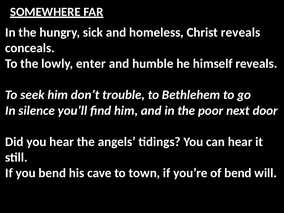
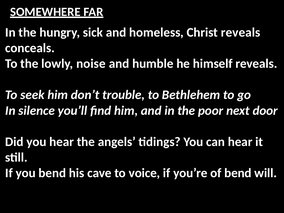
enter: enter -> noise (91, 64)
town: town -> voice (144, 173)
